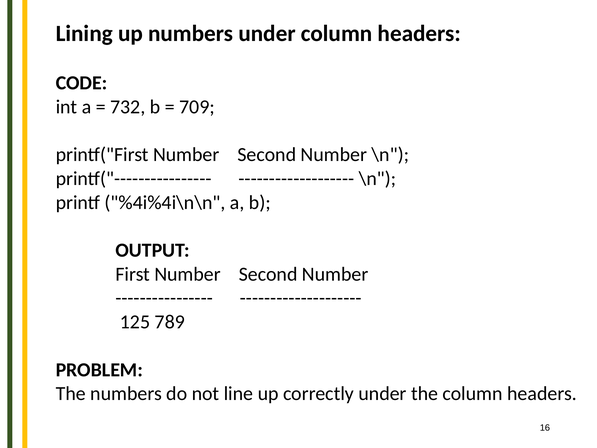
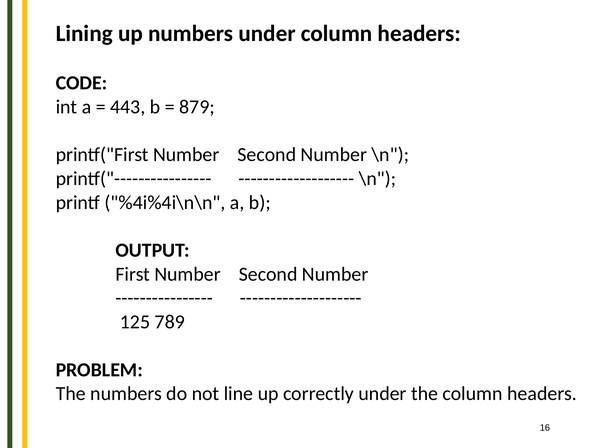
732: 732 -> 443 (128, 107)
709: 709 -> 879 (197, 107)
